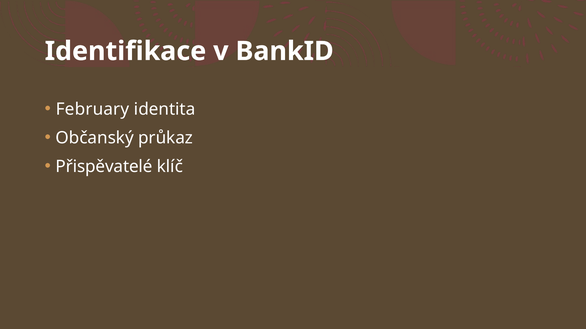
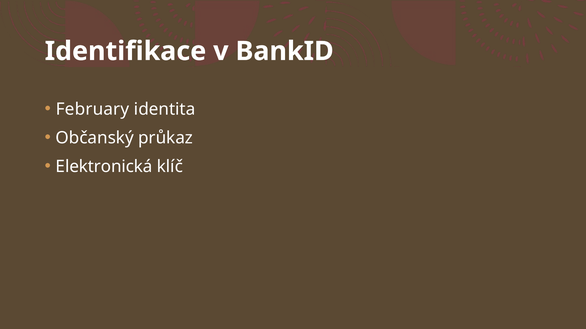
Přispěvatelé: Přispěvatelé -> Elektronická (104, 167)
